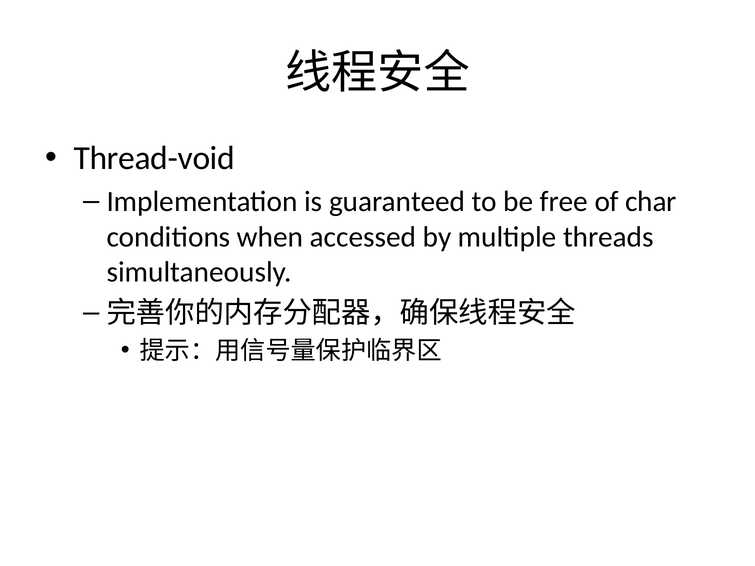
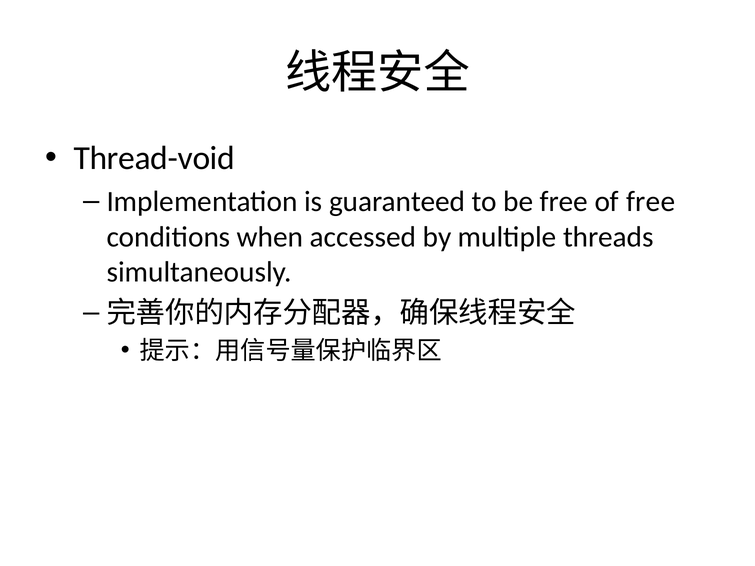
of char: char -> free (651, 202)
